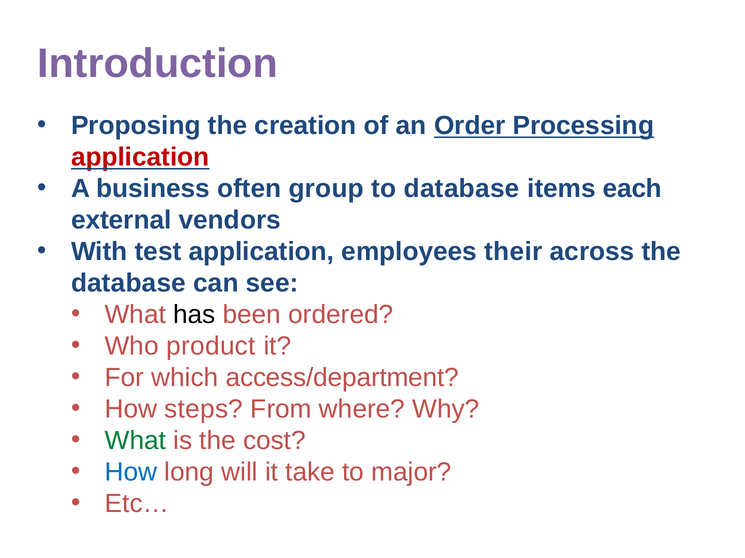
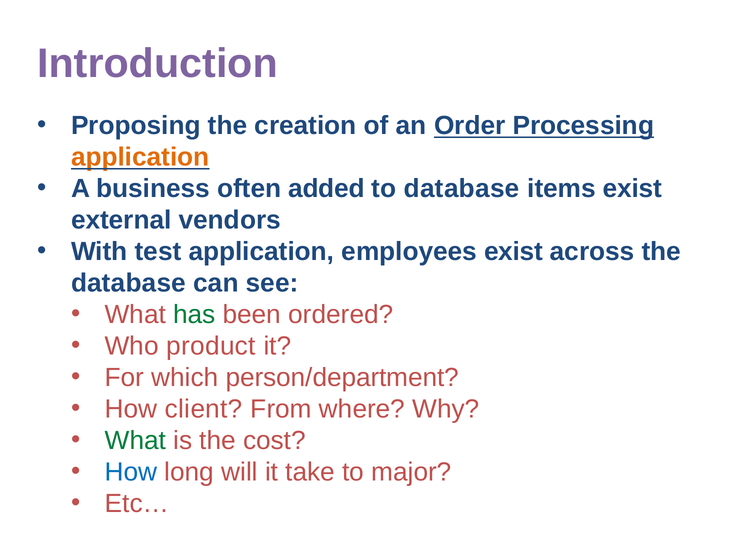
application colour: red -> orange (140, 157)
group: group -> added (326, 189)
items each: each -> exist (632, 189)
employees their: their -> exist (514, 252)
has colour: black -> green (194, 315)
access/department: access/department -> person/department (342, 378)
steps: steps -> client (204, 410)
